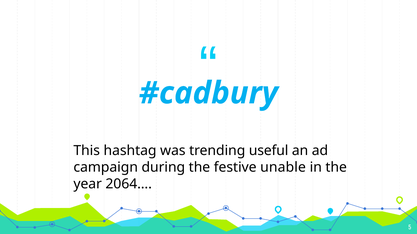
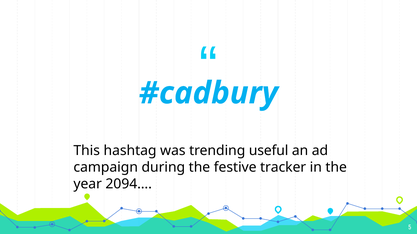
unable: unable -> tracker (283, 168)
2064…: 2064… -> 2094… (129, 184)
